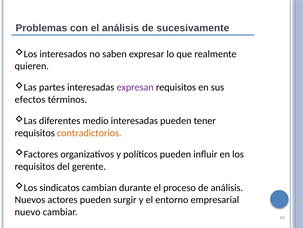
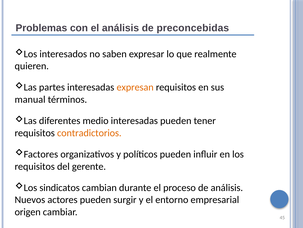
sucesivamente: sucesivamente -> preconcebidas (193, 28)
expresan colour: purple -> orange (135, 87)
efectos: efectos -> manual (30, 99)
nuevo: nuevo -> origen (28, 211)
